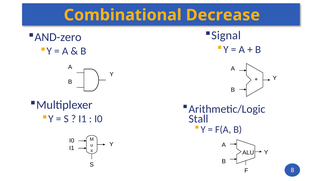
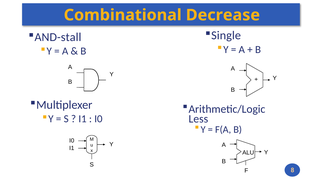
Signal: Signal -> Single (226, 36)
AND-zero: AND-zero -> AND-stall (58, 37)
Stall: Stall -> Less (198, 119)
